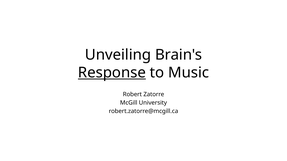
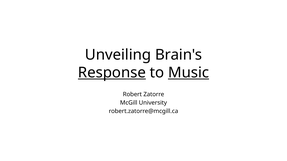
Music underline: none -> present (189, 73)
